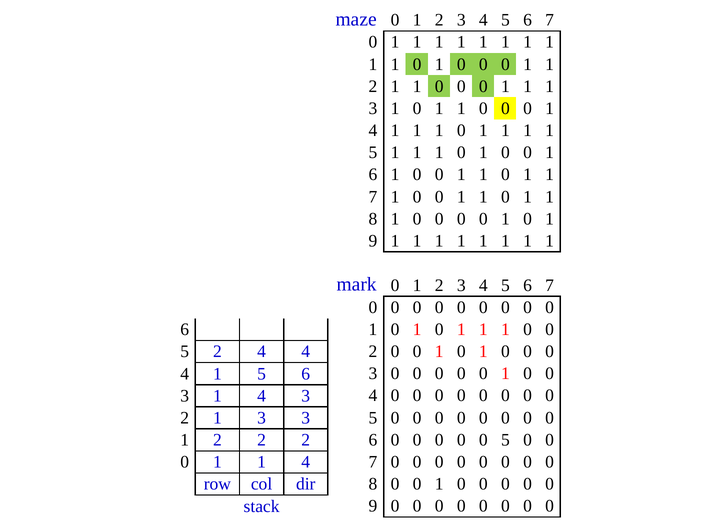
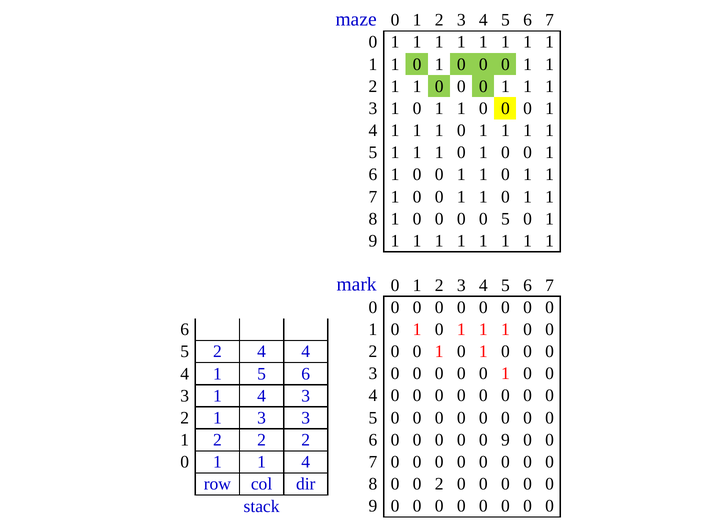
1: 1 -> 5 (505, 219)
5: 5 -> 9 (505, 440)
8 0 0 1: 1 -> 2 (439, 484)
